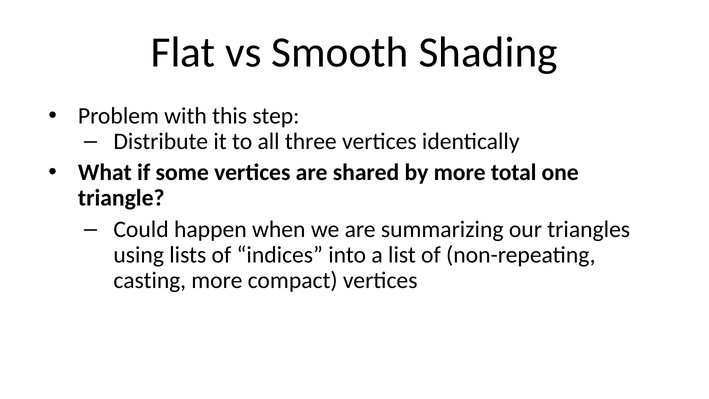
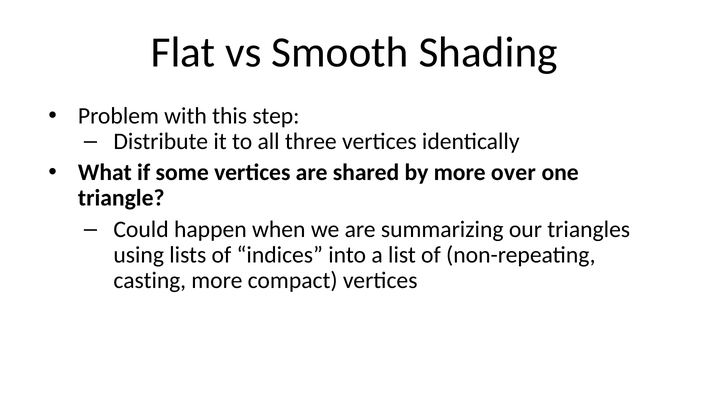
total: total -> over (513, 172)
